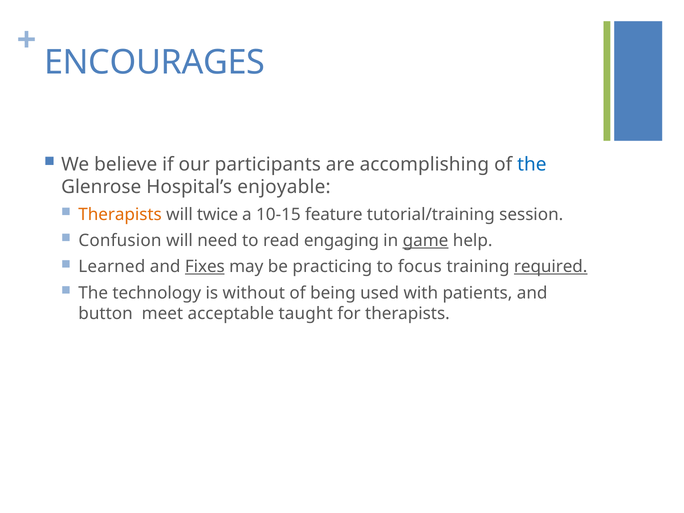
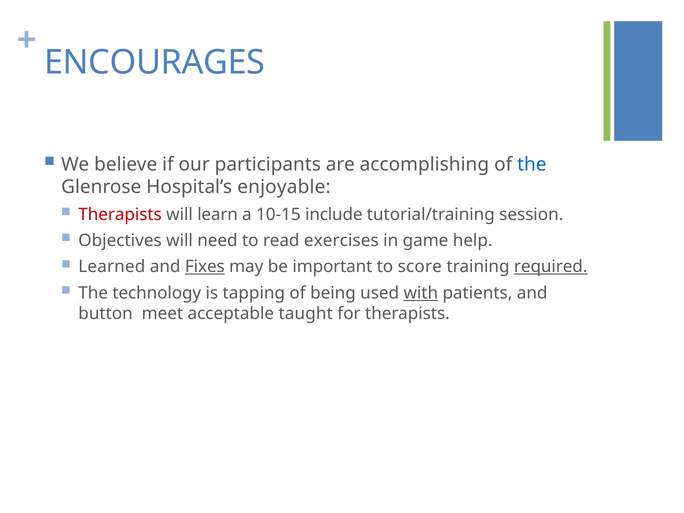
Therapists colour: orange -> red (120, 214)
twice: twice -> learn (218, 214)
feature: feature -> include (334, 214)
Confusion: Confusion -> Objectives (120, 241)
engaging: engaging -> exercises (341, 241)
game underline: present -> none (426, 241)
practicing: practicing -> important (332, 267)
focus: focus -> score (420, 267)
without: without -> tapping (254, 293)
with underline: none -> present (421, 293)
